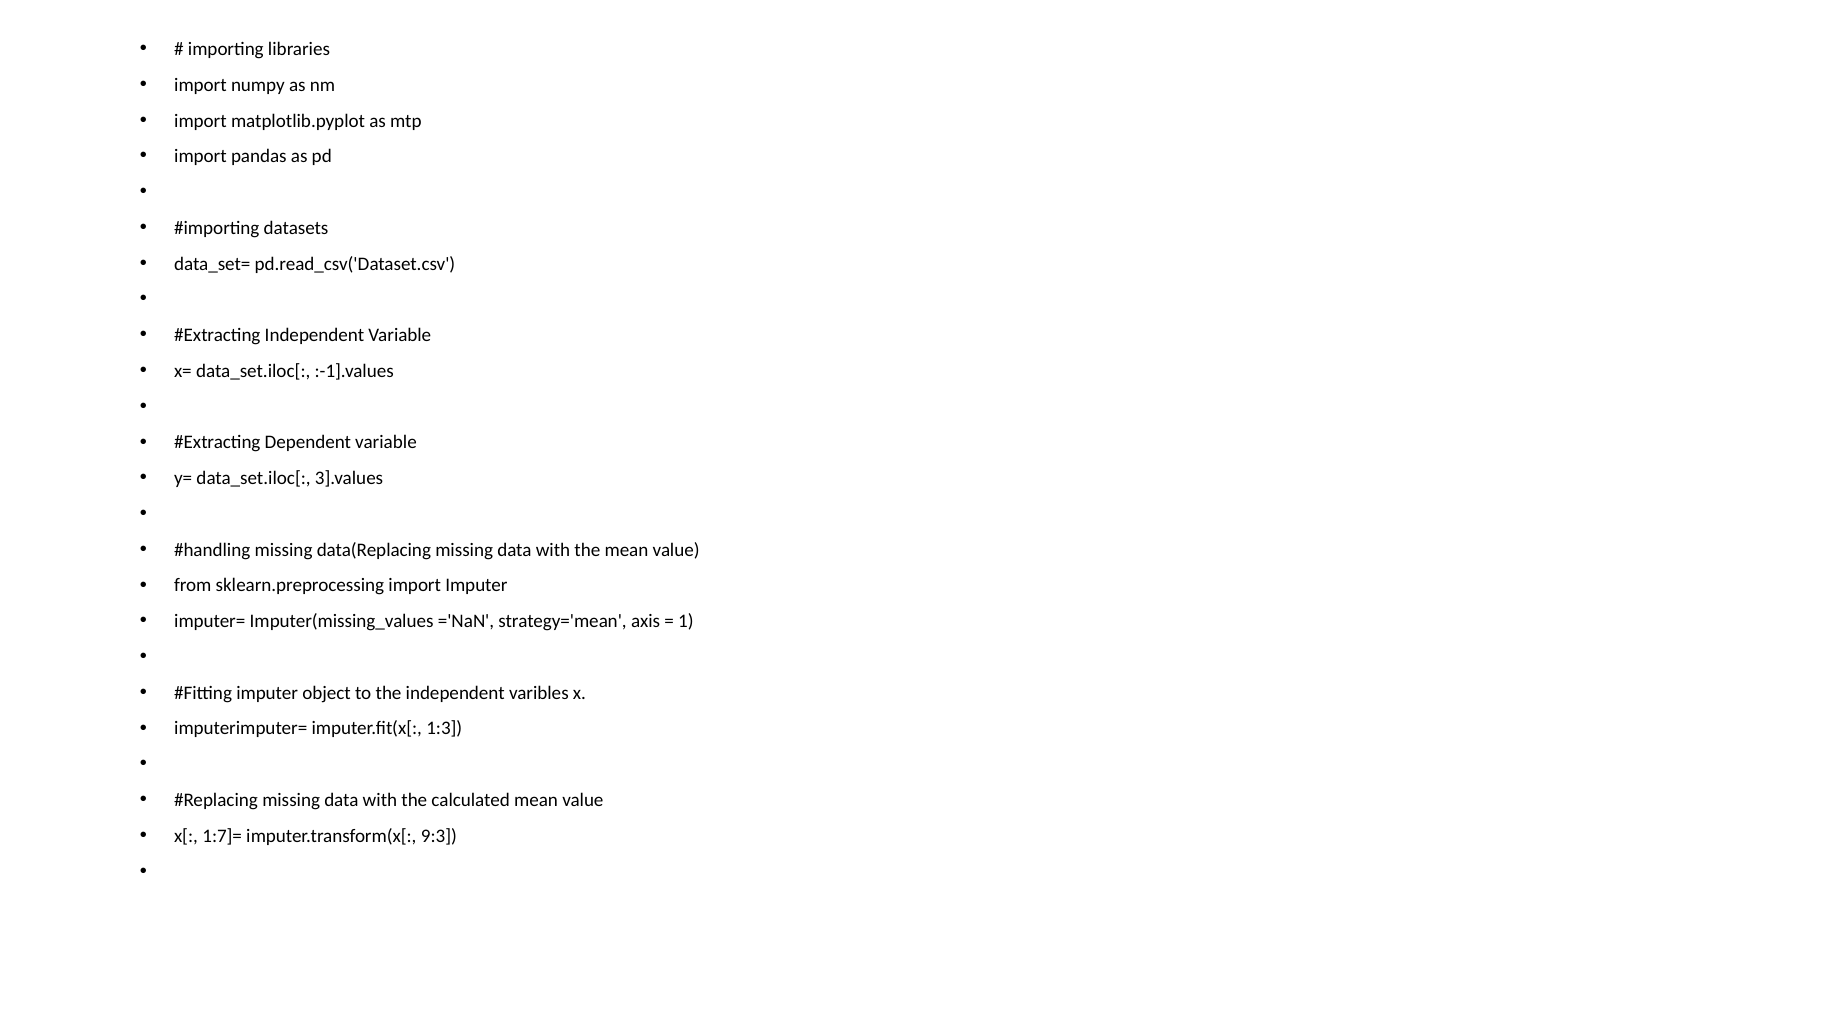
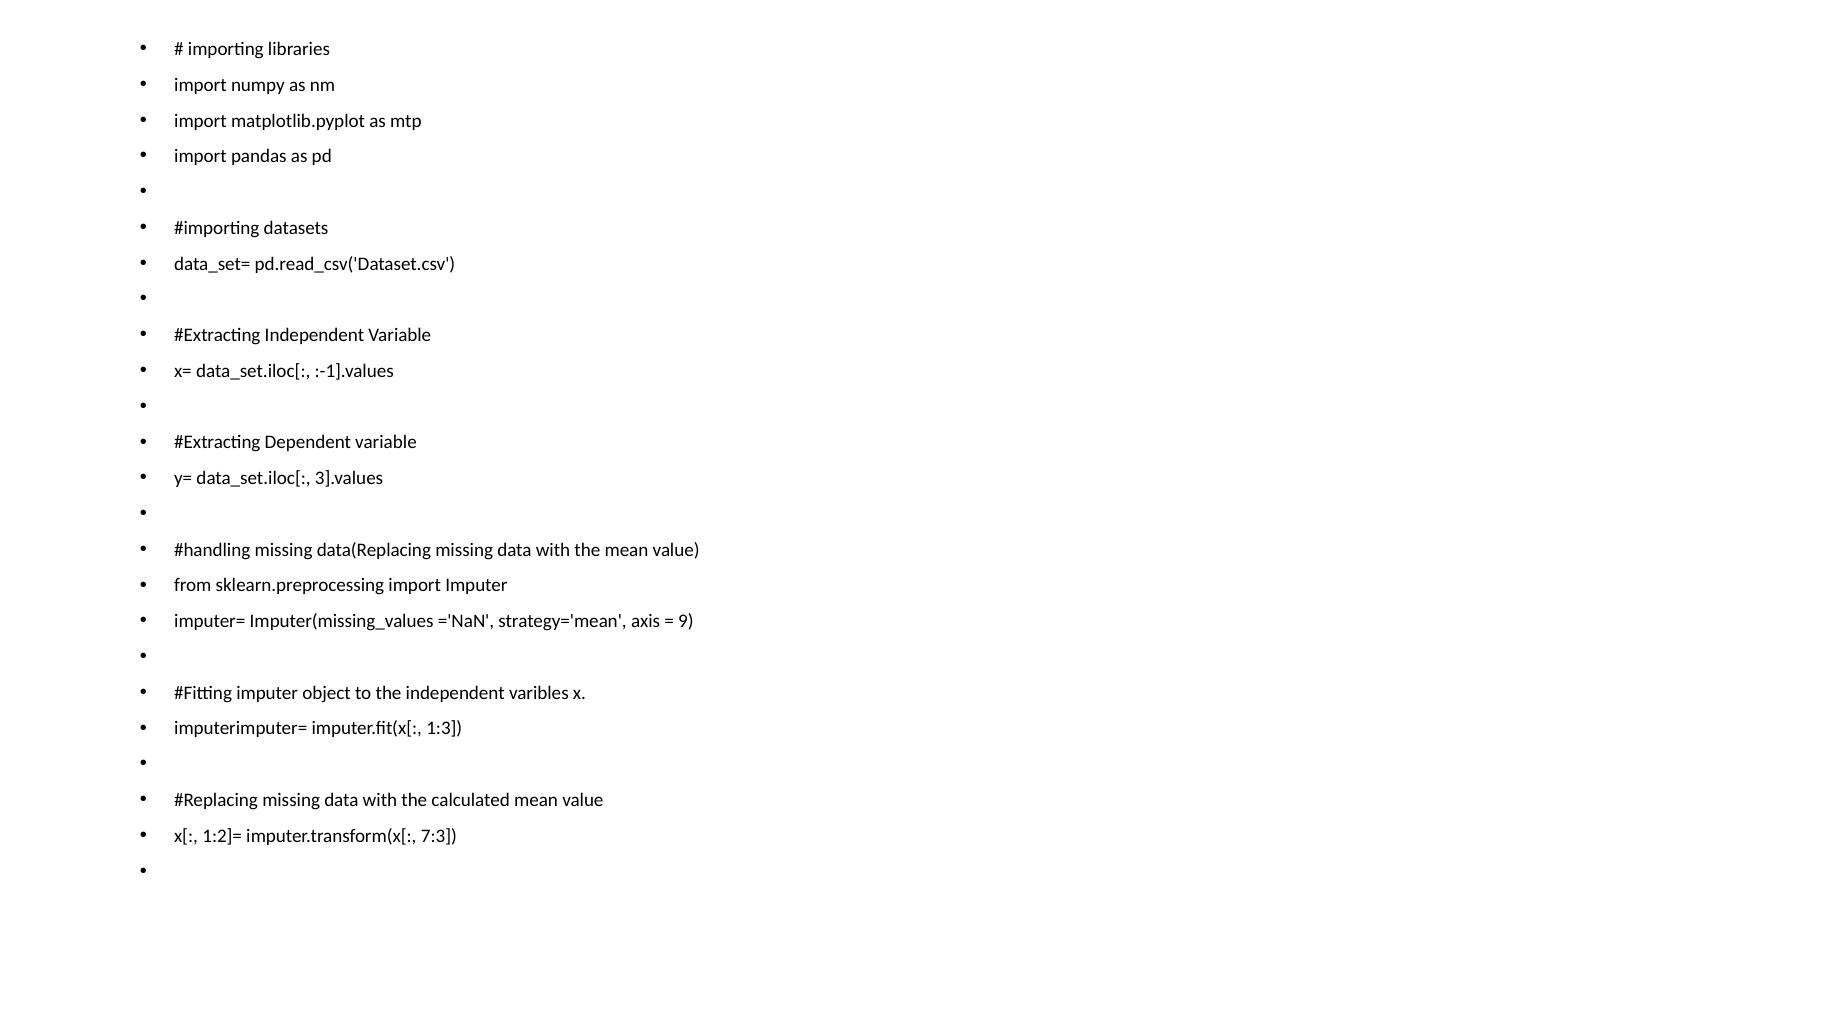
1: 1 -> 9 (686, 621)
1:7]=: 1:7]= -> 1:2]= (222, 836)
9:3: 9:3 -> 7:3 (439, 836)
